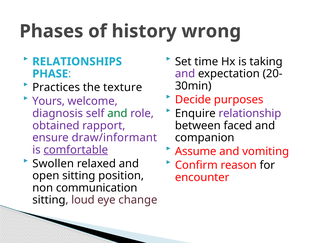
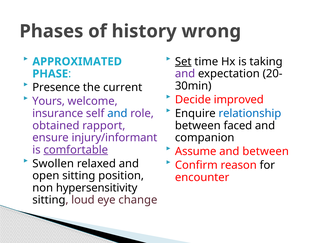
RELATIONSHIPS: RELATIONSHIPS -> APPROXIMATED (77, 62)
Set underline: none -> present (183, 62)
Practices: Practices -> Presence (56, 88)
texture: texture -> current (123, 88)
purposes: purposes -> improved (239, 100)
relationship colour: purple -> blue (250, 113)
diagnosis: diagnosis -> insurance (58, 113)
and colour: green -> blue (117, 113)
draw/informant: draw/informant -> injury/informant (114, 138)
and vomiting: vomiting -> between (266, 151)
communication: communication -> hypersensitivity (97, 188)
